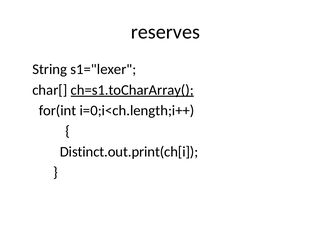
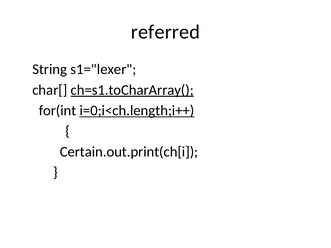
reserves: reserves -> referred (165, 32)
i=0;i<ch.length;i++ underline: none -> present (137, 111)
Distinct.out.print(ch[i: Distinct.out.print(ch[i -> Certain.out.print(ch[i (129, 152)
